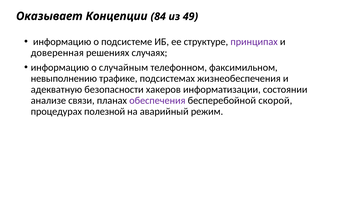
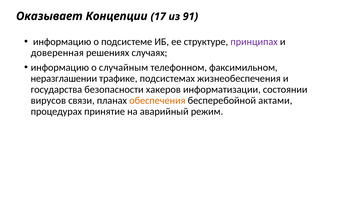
84: 84 -> 17 (158, 17)
49: 49 -> 91 (190, 17)
невыполнению: невыполнению -> неразглашении (64, 78)
адекватную: адекватную -> государства (56, 89)
анализе: анализе -> вирусов (48, 100)
обеспечения colour: purple -> orange (157, 100)
скорой: скорой -> актами (275, 100)
полезной: полезной -> принятие (105, 111)
